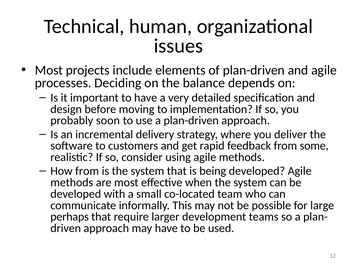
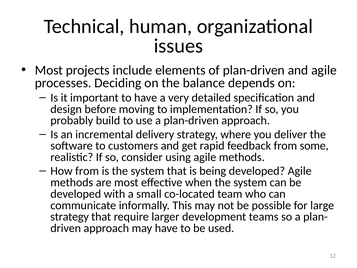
soon: soon -> build (108, 120)
perhaps: perhaps -> strategy (70, 217)
